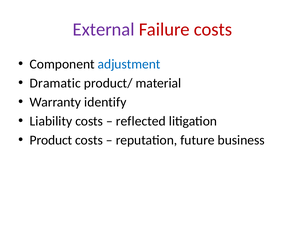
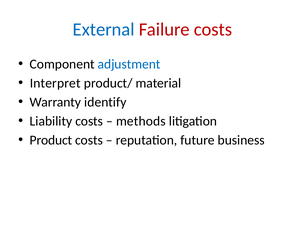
External colour: purple -> blue (104, 30)
Dramatic: Dramatic -> Interpret (55, 83)
reflected: reflected -> methods (141, 121)
